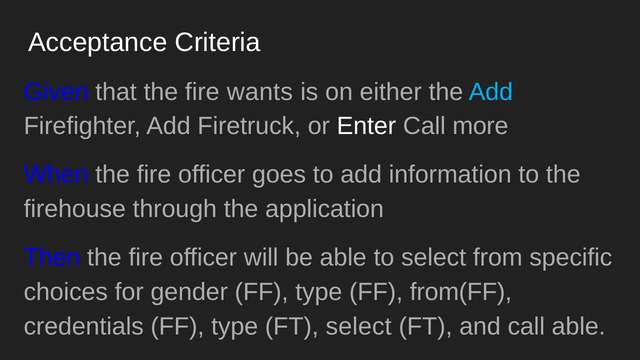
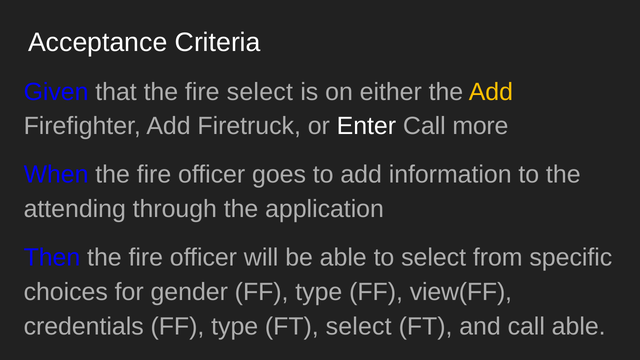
fire wants: wants -> select (260, 92)
Add colour: light blue -> yellow (491, 92)
firehouse: firehouse -> attending (75, 209)
from(FF: from(FF -> view(FF (461, 292)
